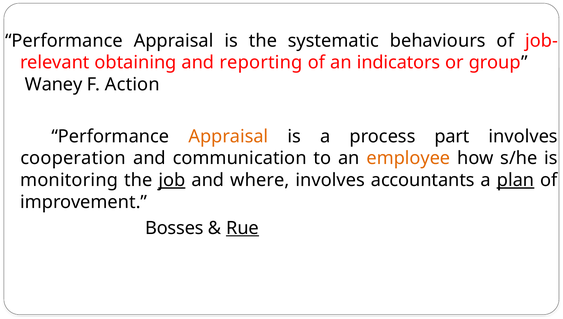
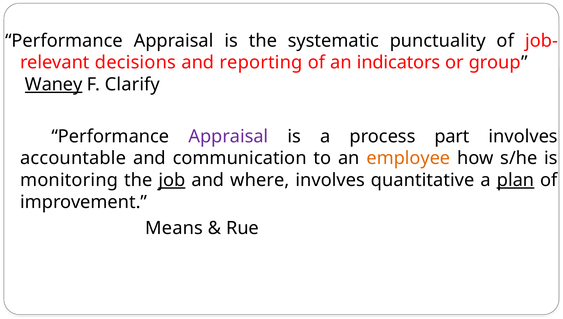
behaviours: behaviours -> punctuality (438, 41)
obtaining: obtaining -> decisions (135, 63)
Waney underline: none -> present (54, 84)
Action: Action -> Clarify (132, 84)
Appraisal colour: orange -> purple (228, 136)
cooperation: cooperation -> accountable (73, 158)
accountants: accountants -> quantitative (423, 180)
Bosses: Bosses -> Means (174, 228)
Rue underline: present -> none (242, 228)
